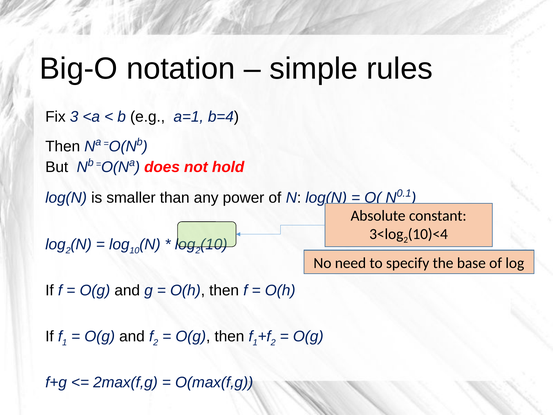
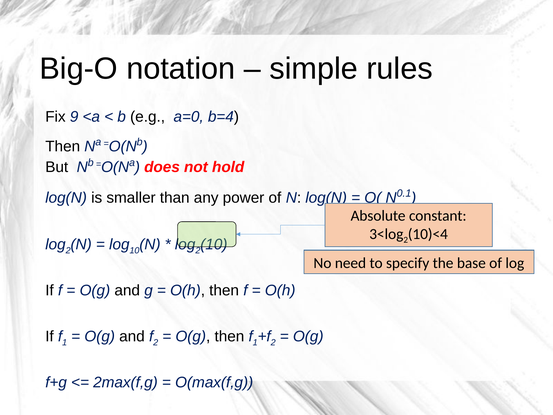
3: 3 -> 9 (74, 117)
a=1: a=1 -> a=0 (189, 117)
